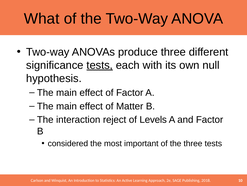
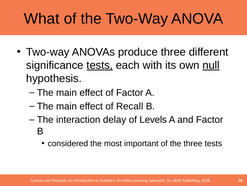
null underline: none -> present (211, 65)
Matter: Matter -> Recall (130, 106)
reject: reject -> delay (115, 119)
